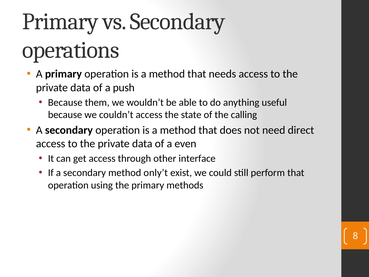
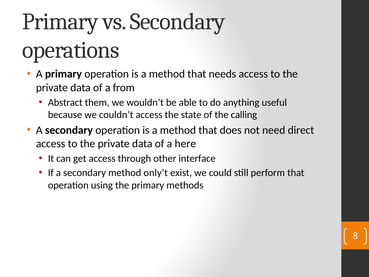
push: push -> from (124, 87)
Because: Because -> Abstract (65, 102)
even: even -> here (185, 143)
